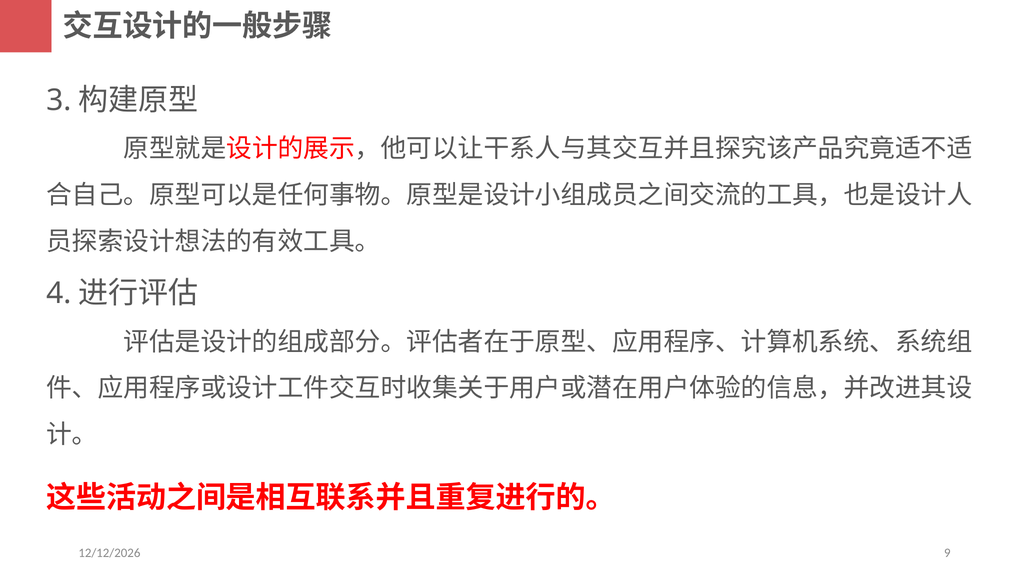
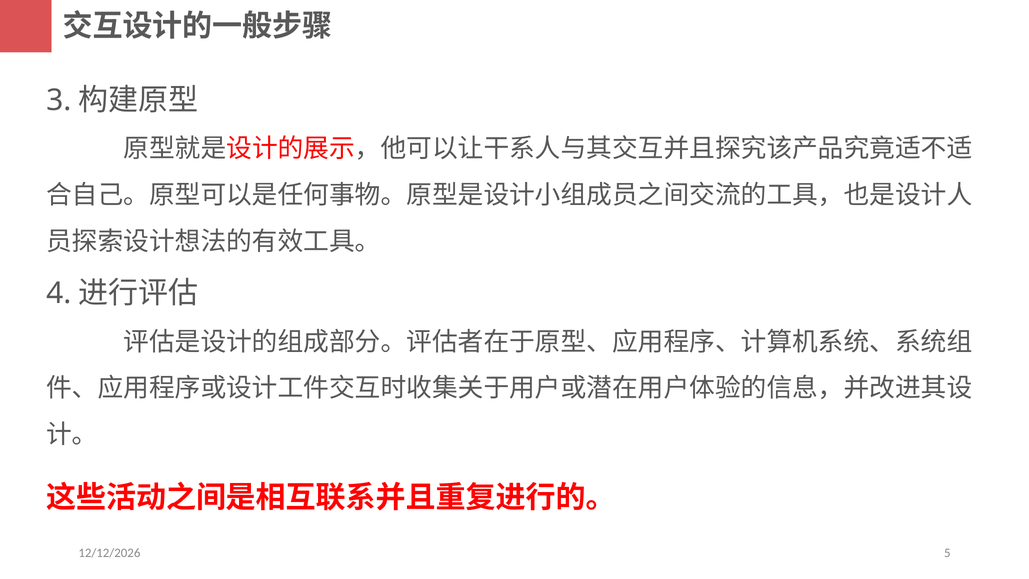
9: 9 -> 5 (947, 553)
